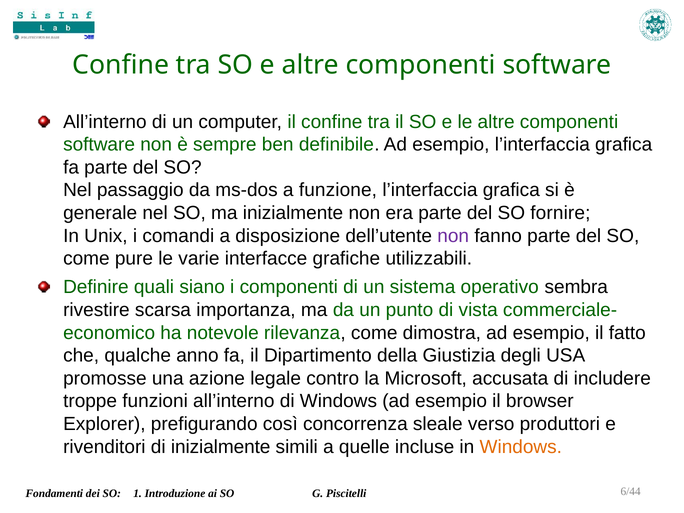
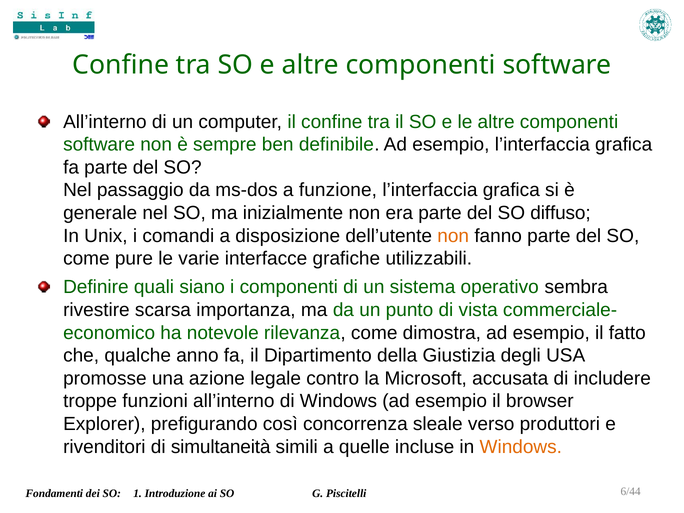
fornire: fornire -> diffuso (561, 213)
non colour: purple -> orange (453, 236)
di inizialmente: inizialmente -> simultaneità (221, 447)
